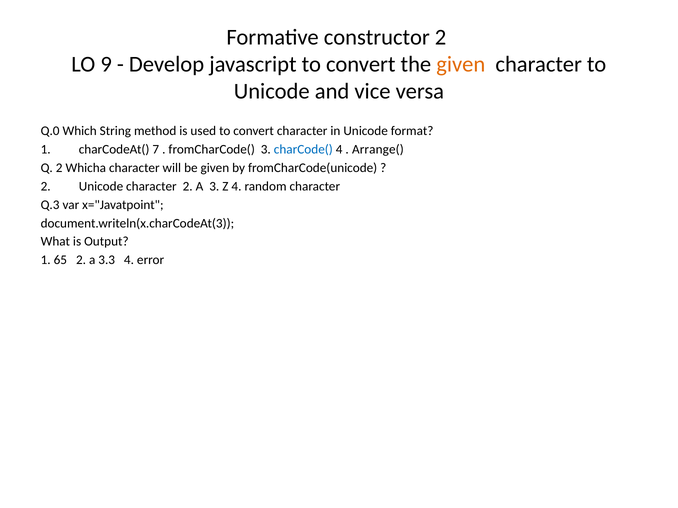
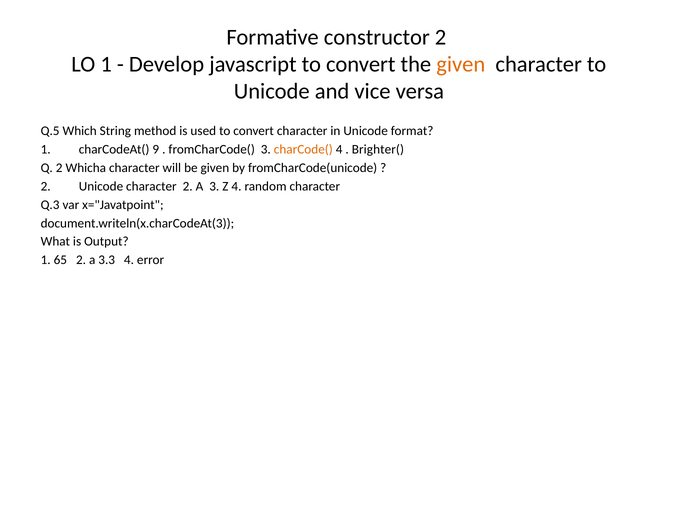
LO 9: 9 -> 1 (106, 64)
Q.0: Q.0 -> Q.5 (50, 131)
7: 7 -> 9 (156, 149)
charCode( colour: blue -> orange (303, 149)
Arrange(: Arrange( -> Brighter( (378, 149)
